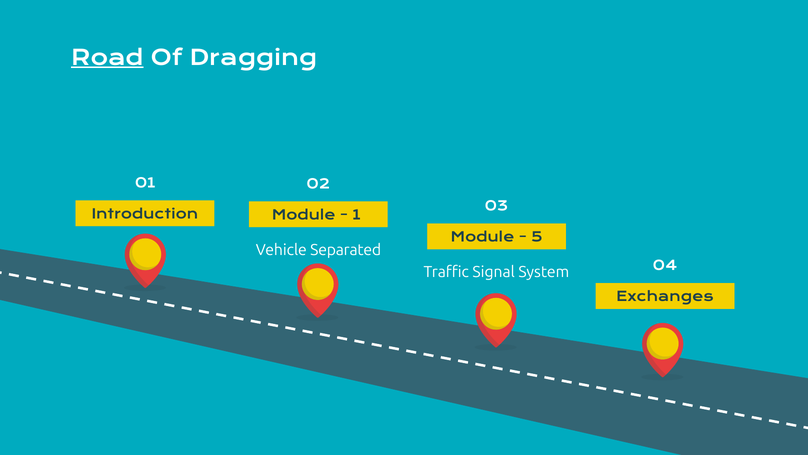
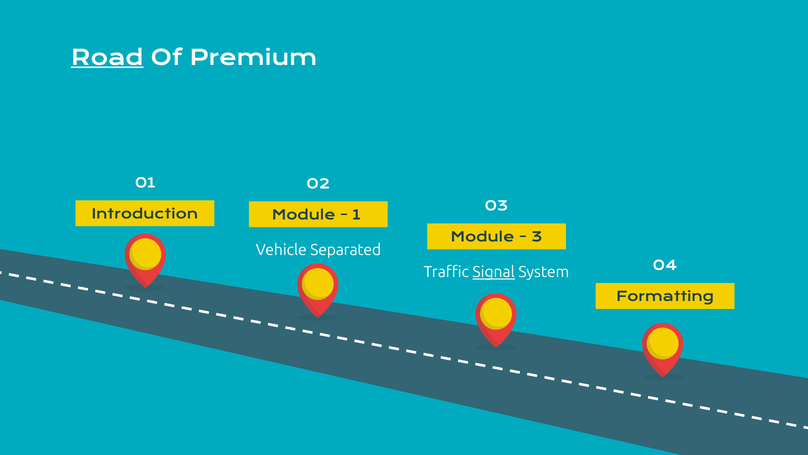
Dragging: Dragging -> Premium (254, 58)
5: 5 -> 3 (537, 237)
Signal underline: none -> present (494, 272)
Exchanges: Exchanges -> Formatting (665, 297)
